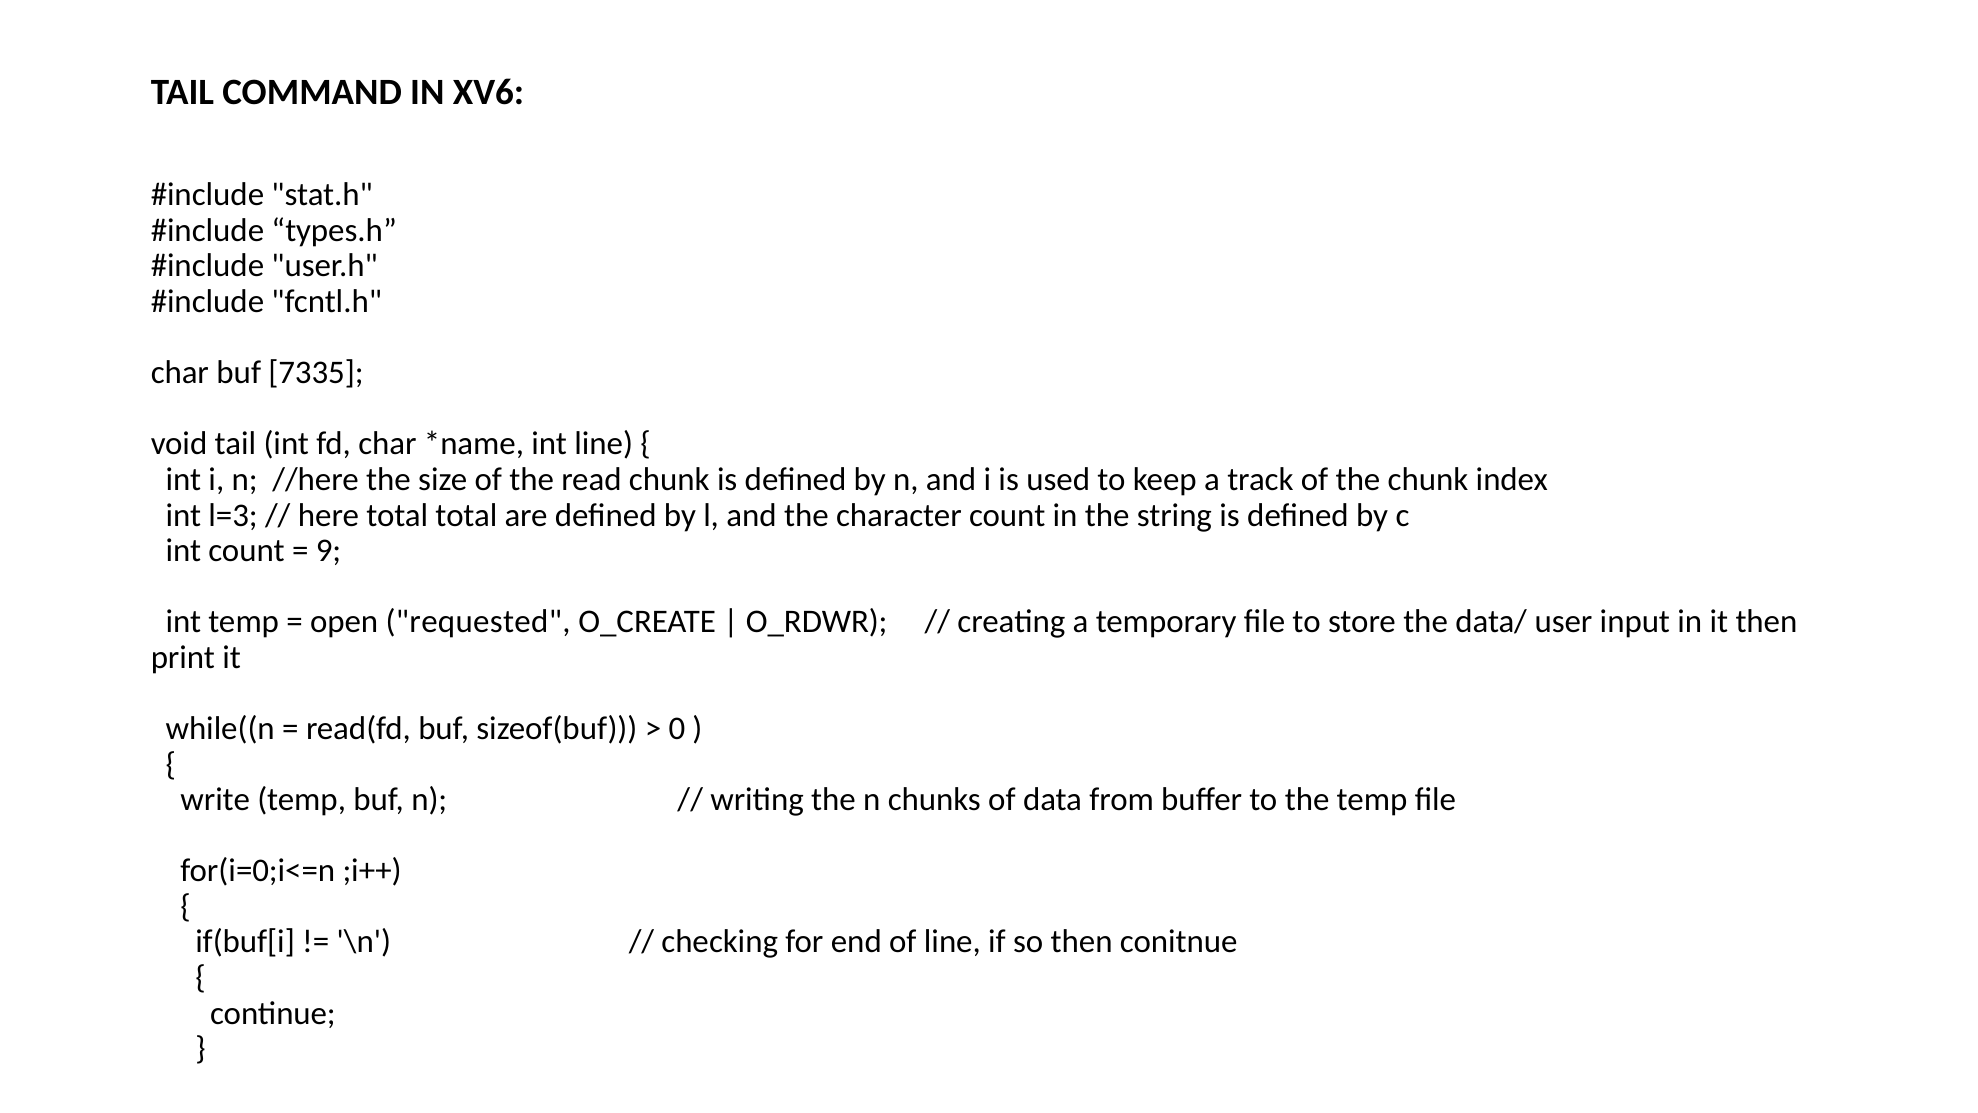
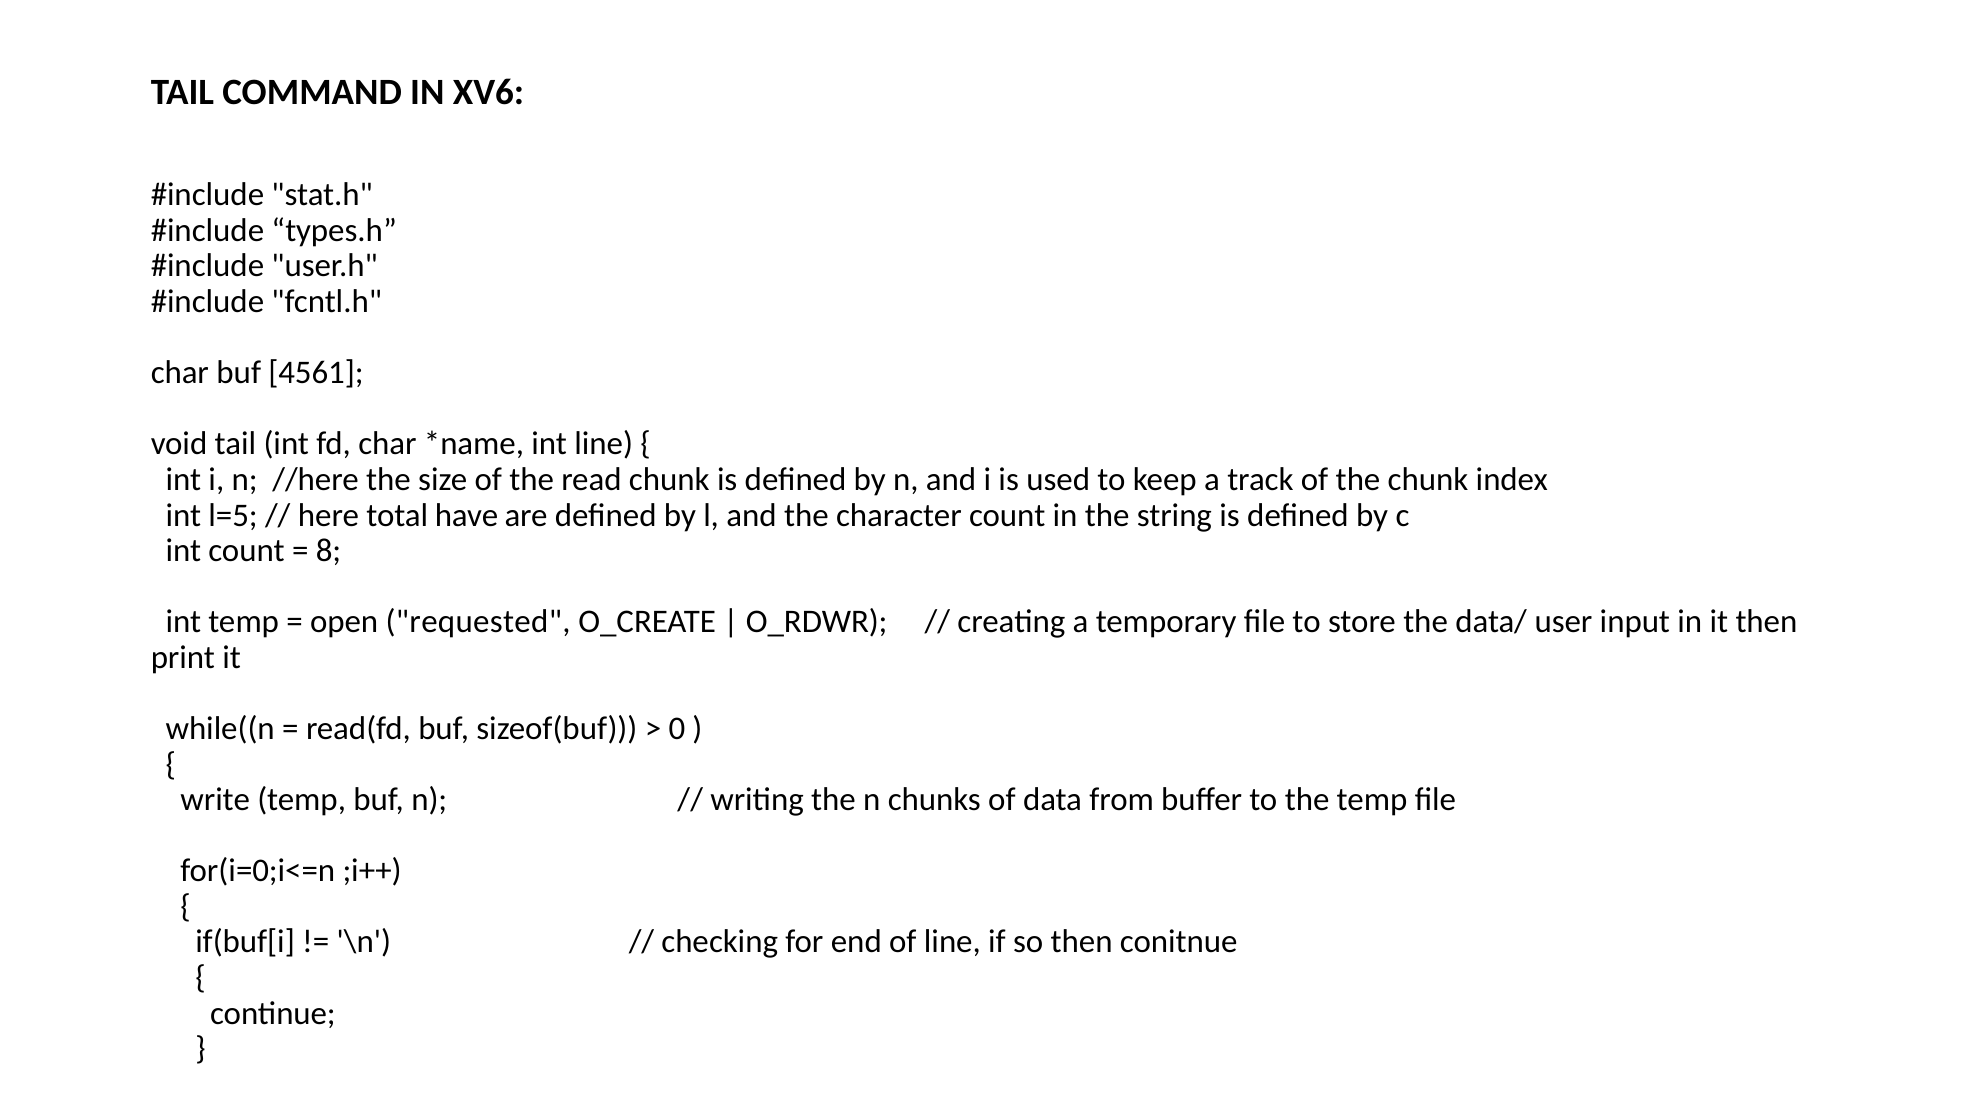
7335: 7335 -> 4561 (316, 373)
l=3: l=3 -> l=5 (233, 515)
total total: total -> have (466, 515)
9: 9 -> 8 (328, 551)
